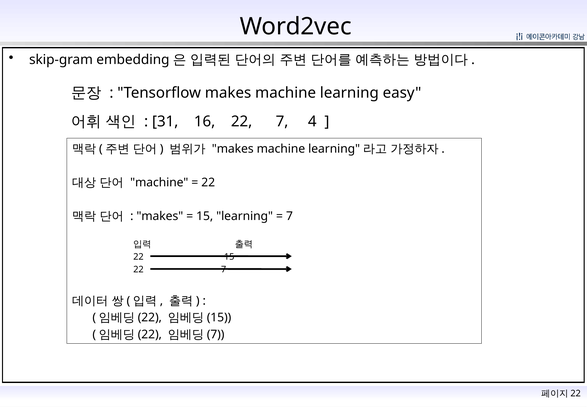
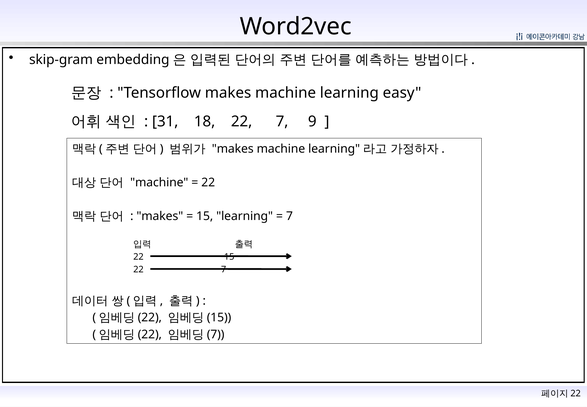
16: 16 -> 18 (205, 121)
4: 4 -> 9 (312, 121)
